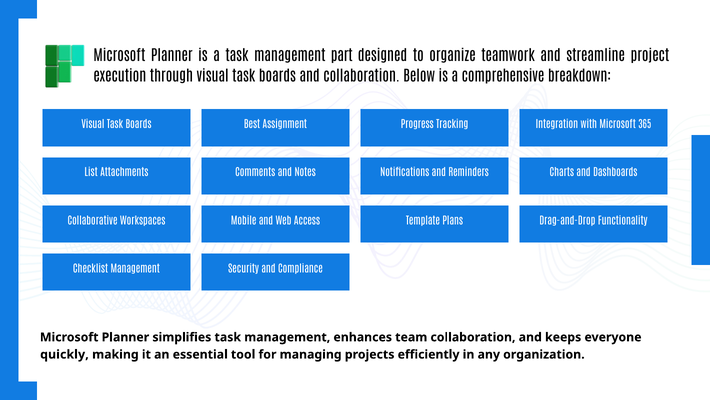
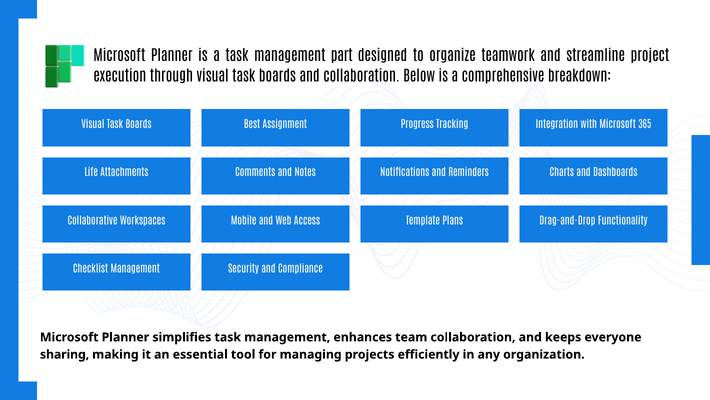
List: List -> Life (91, 173)
quickly: quickly -> sharing (65, 354)
